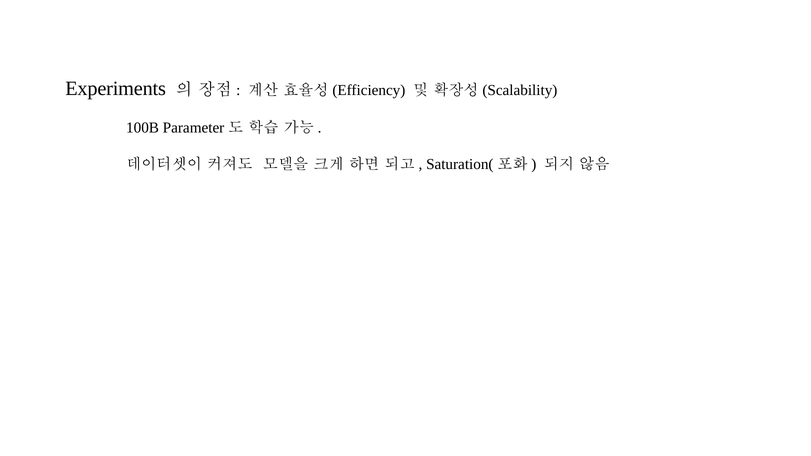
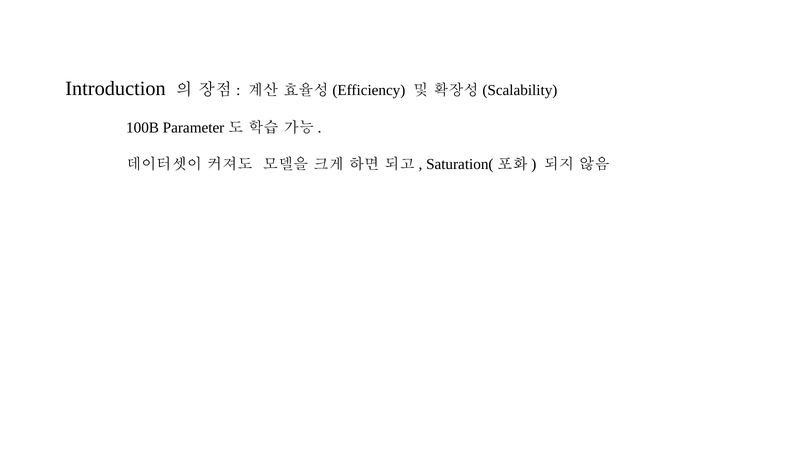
Experiments: Experiments -> Introduction (116, 89)
